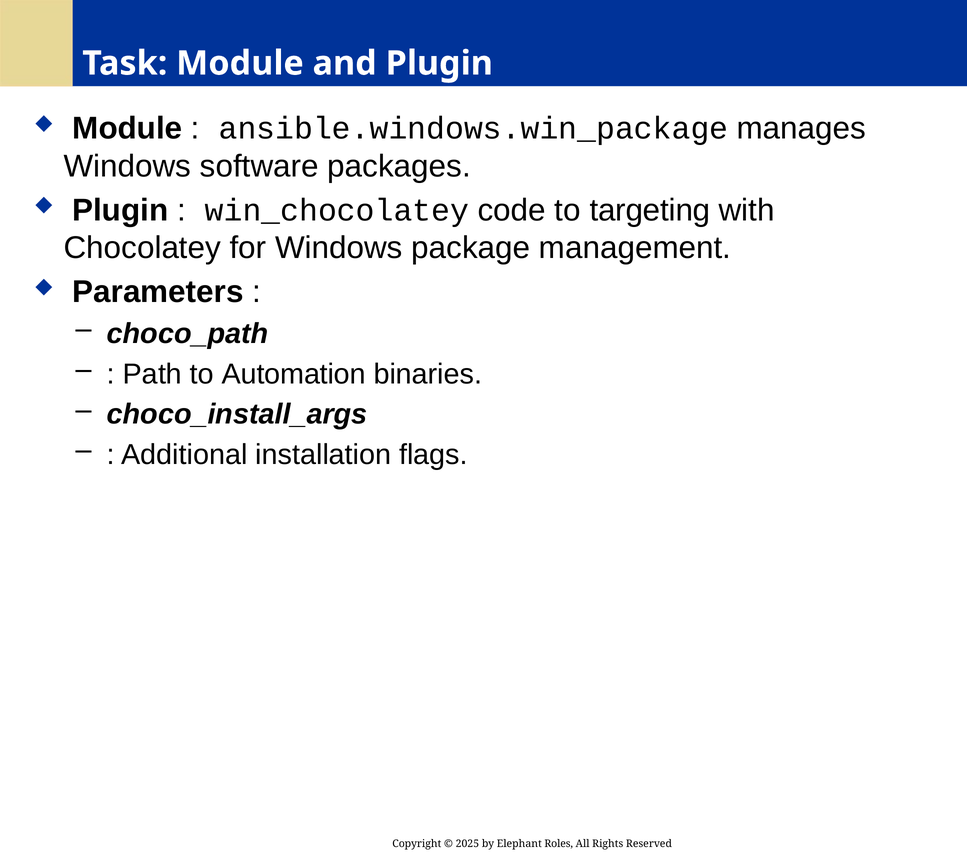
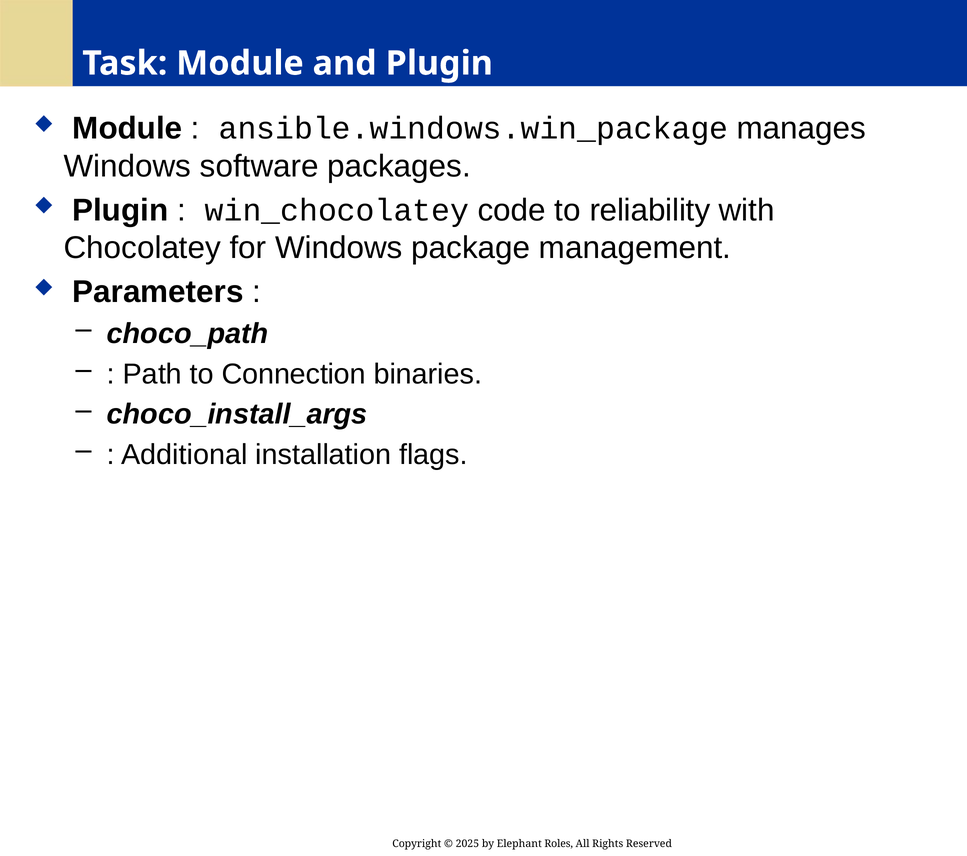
targeting: targeting -> reliability (650, 210)
Automation: Automation -> Connection (294, 374)
